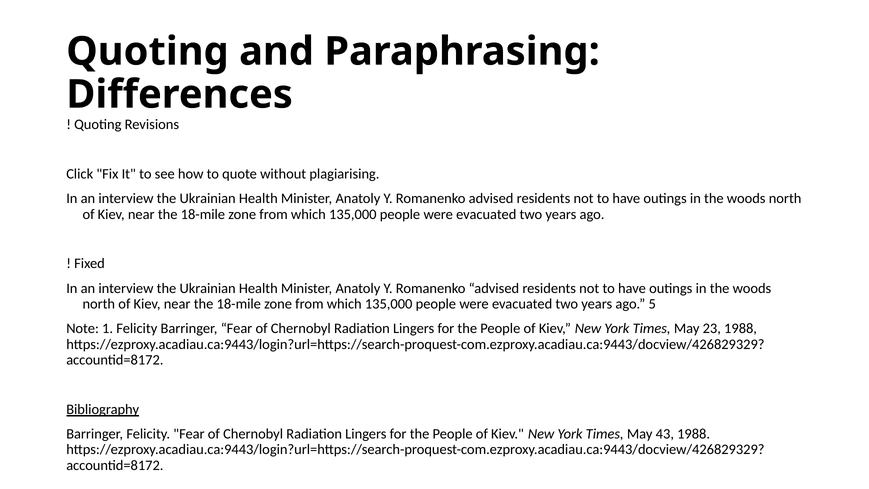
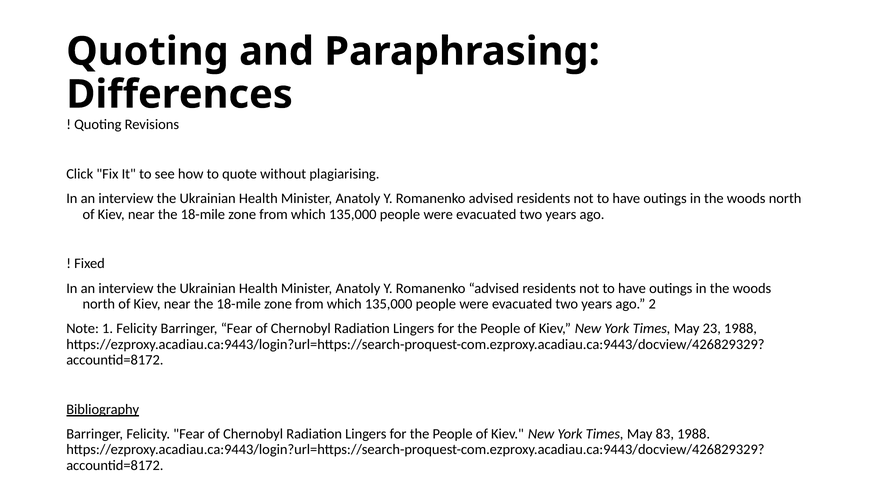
5: 5 -> 2 (652, 304)
43: 43 -> 83 (665, 434)
